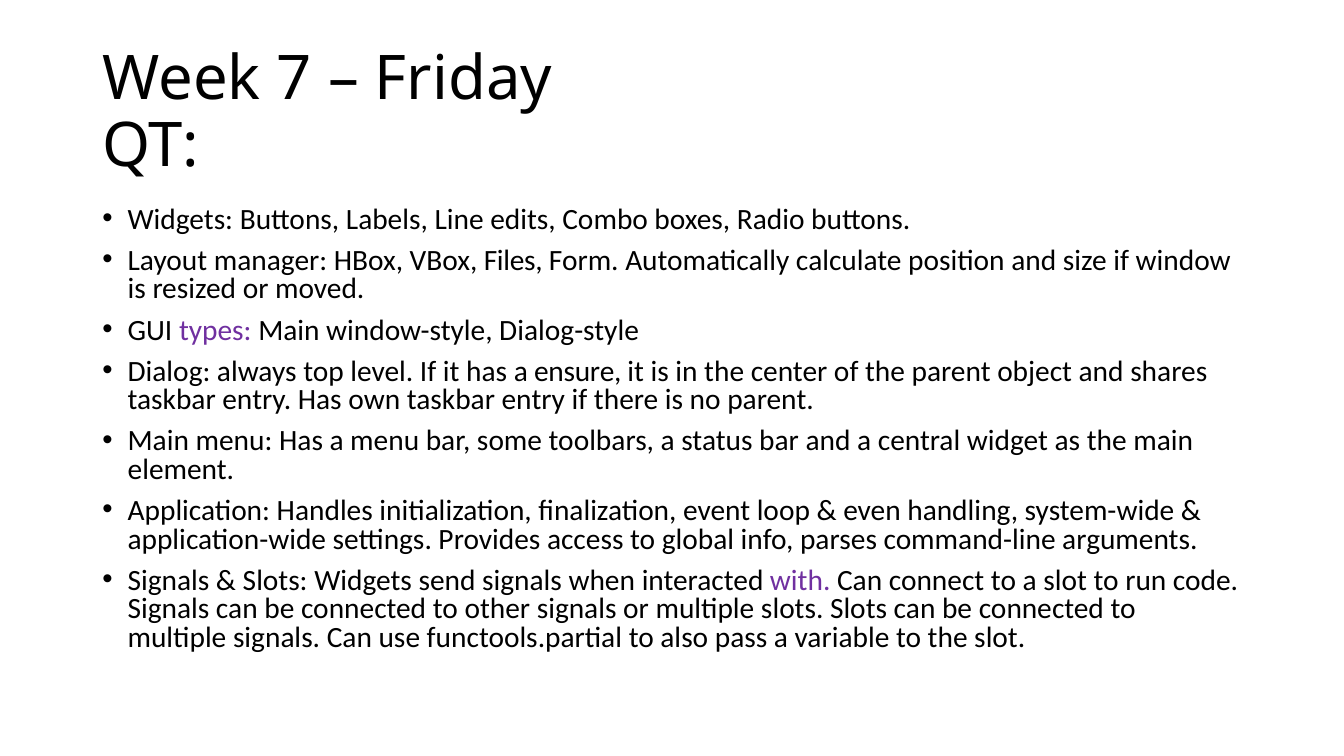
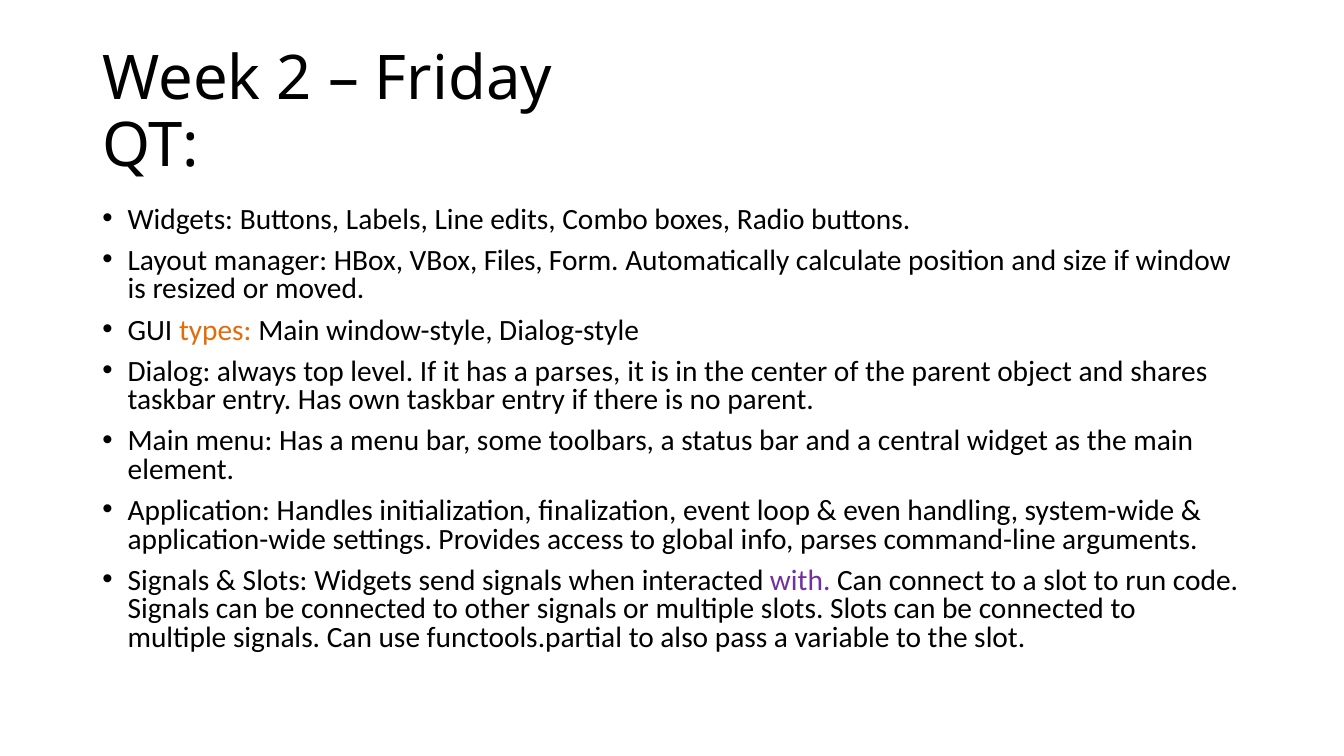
7: 7 -> 2 (294, 80)
types colour: purple -> orange (215, 330)
a ensure: ensure -> parses (578, 371)
